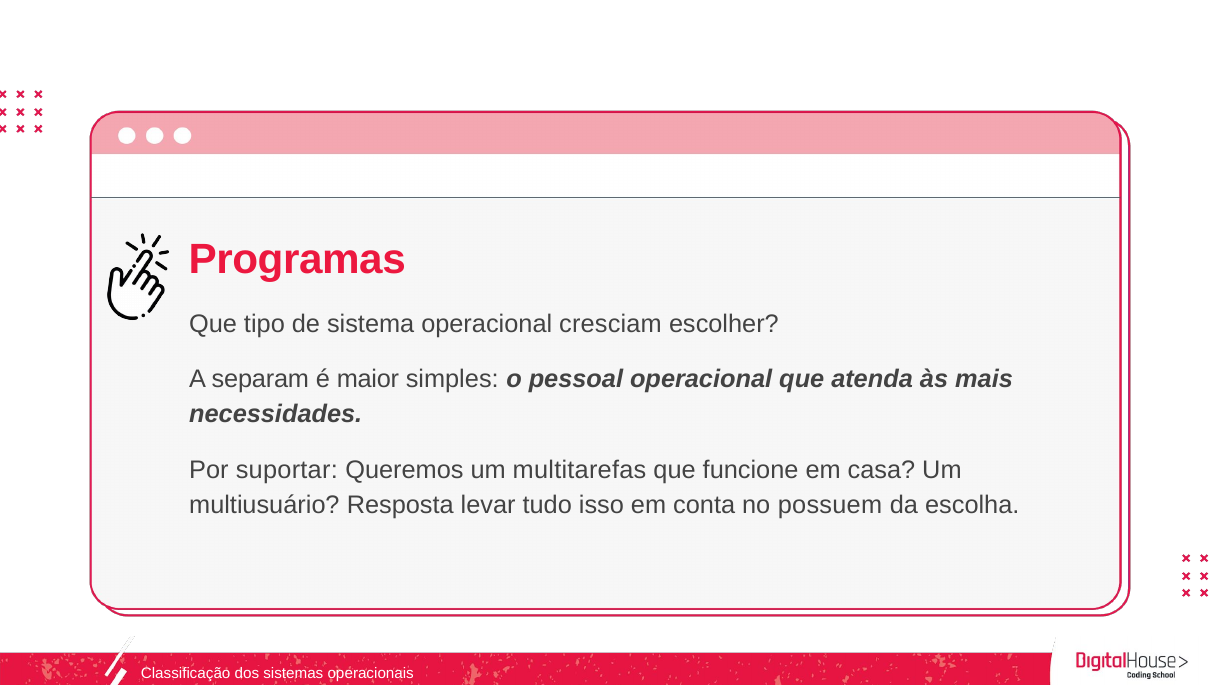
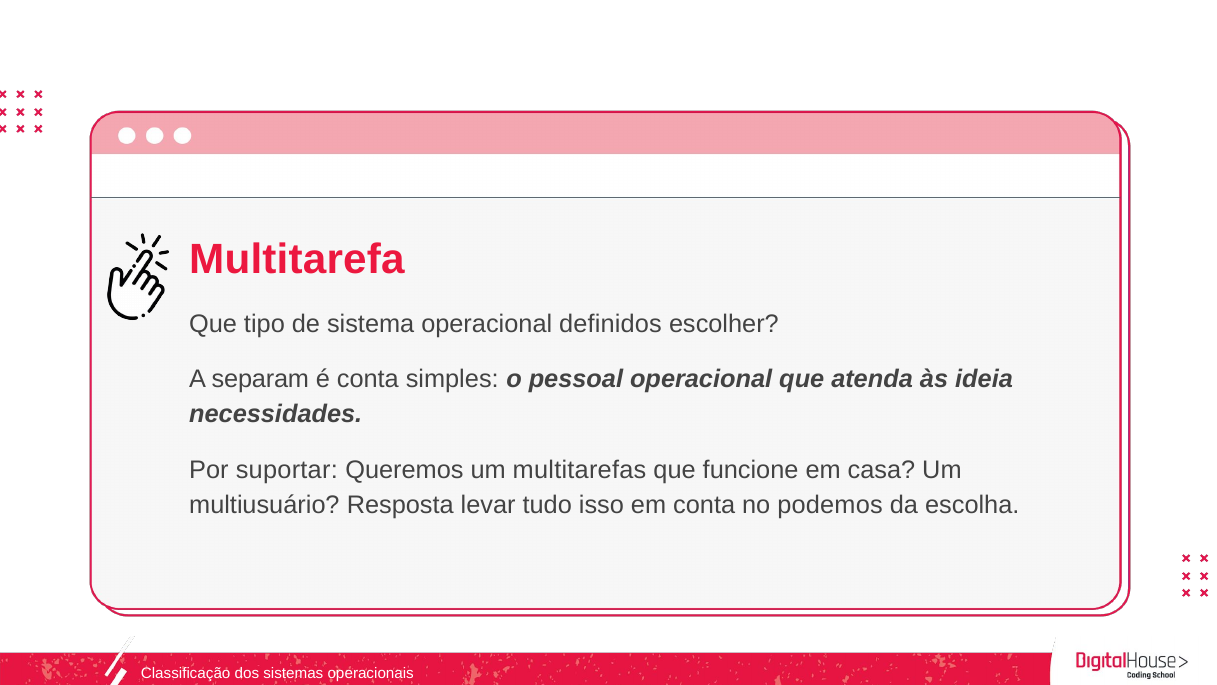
Programas: Programas -> Multitarefa (297, 260)
cresciam: cresciam -> definidos (611, 324)
é maior: maior -> conta (368, 379)
mais: mais -> ideia (984, 379)
possuem: possuem -> podemos (830, 505)
